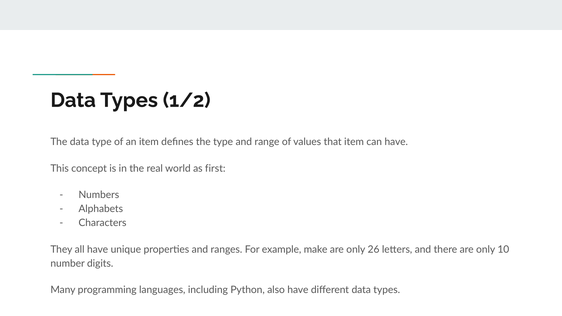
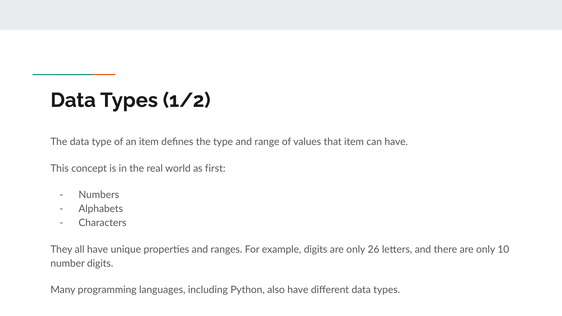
example make: make -> digits (316, 249)
